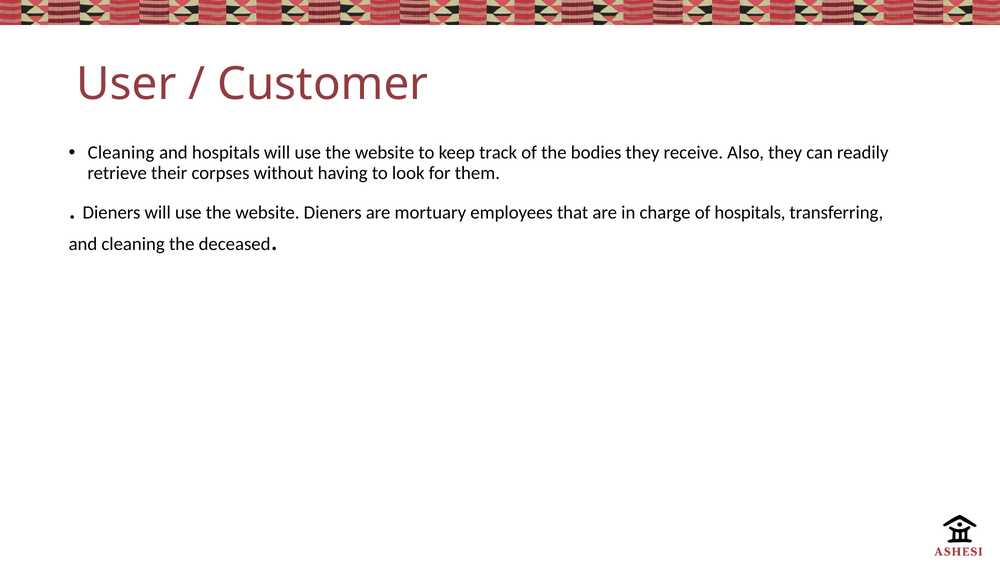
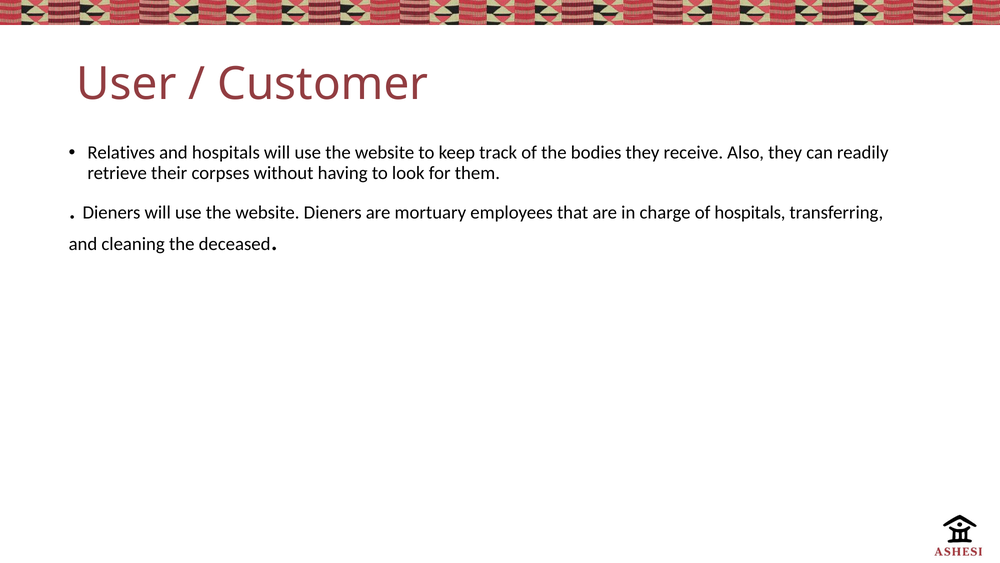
Cleaning: Cleaning -> Relatives (121, 152)
